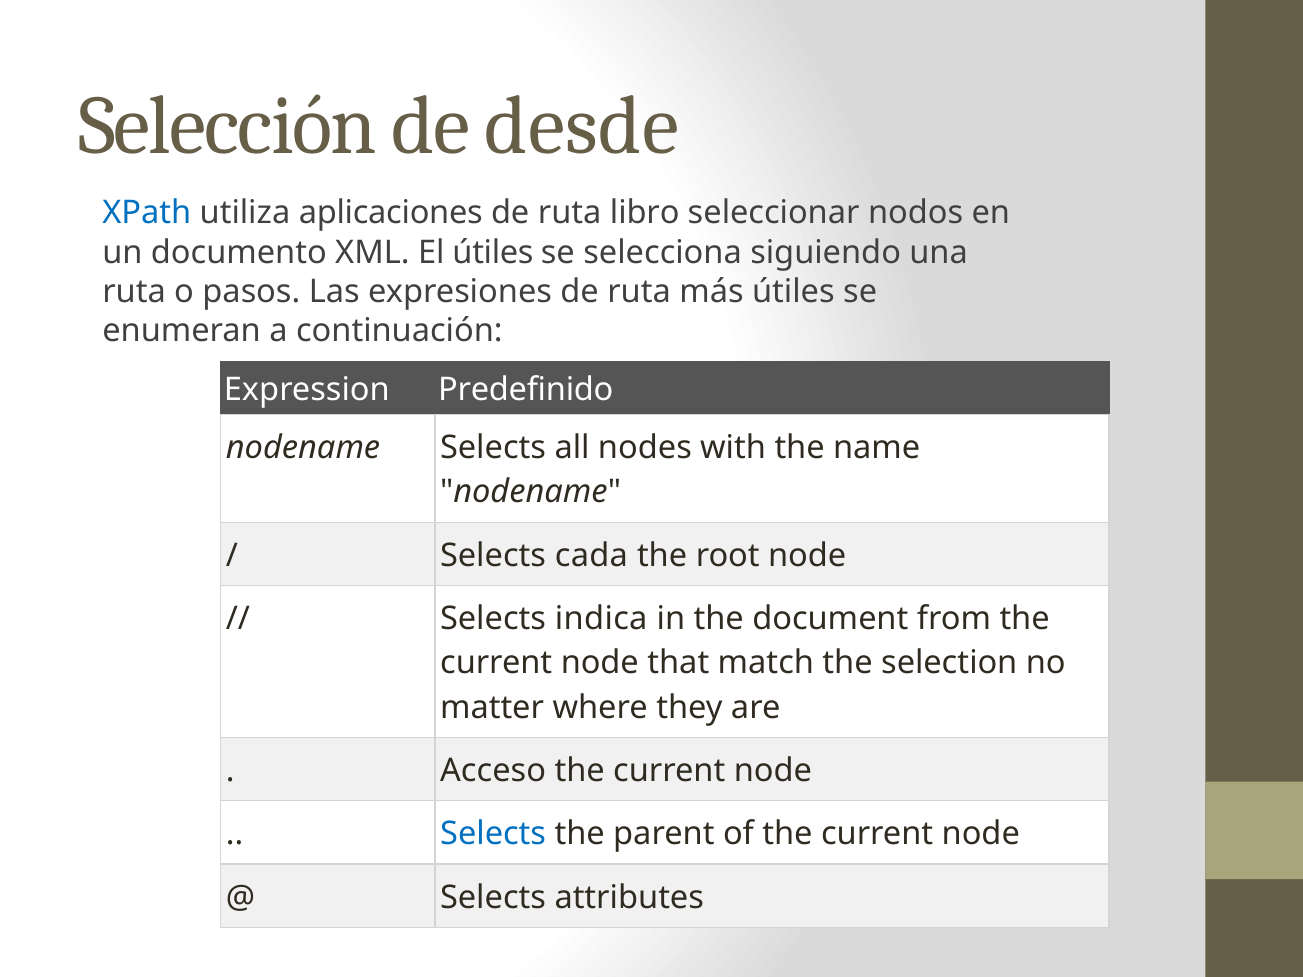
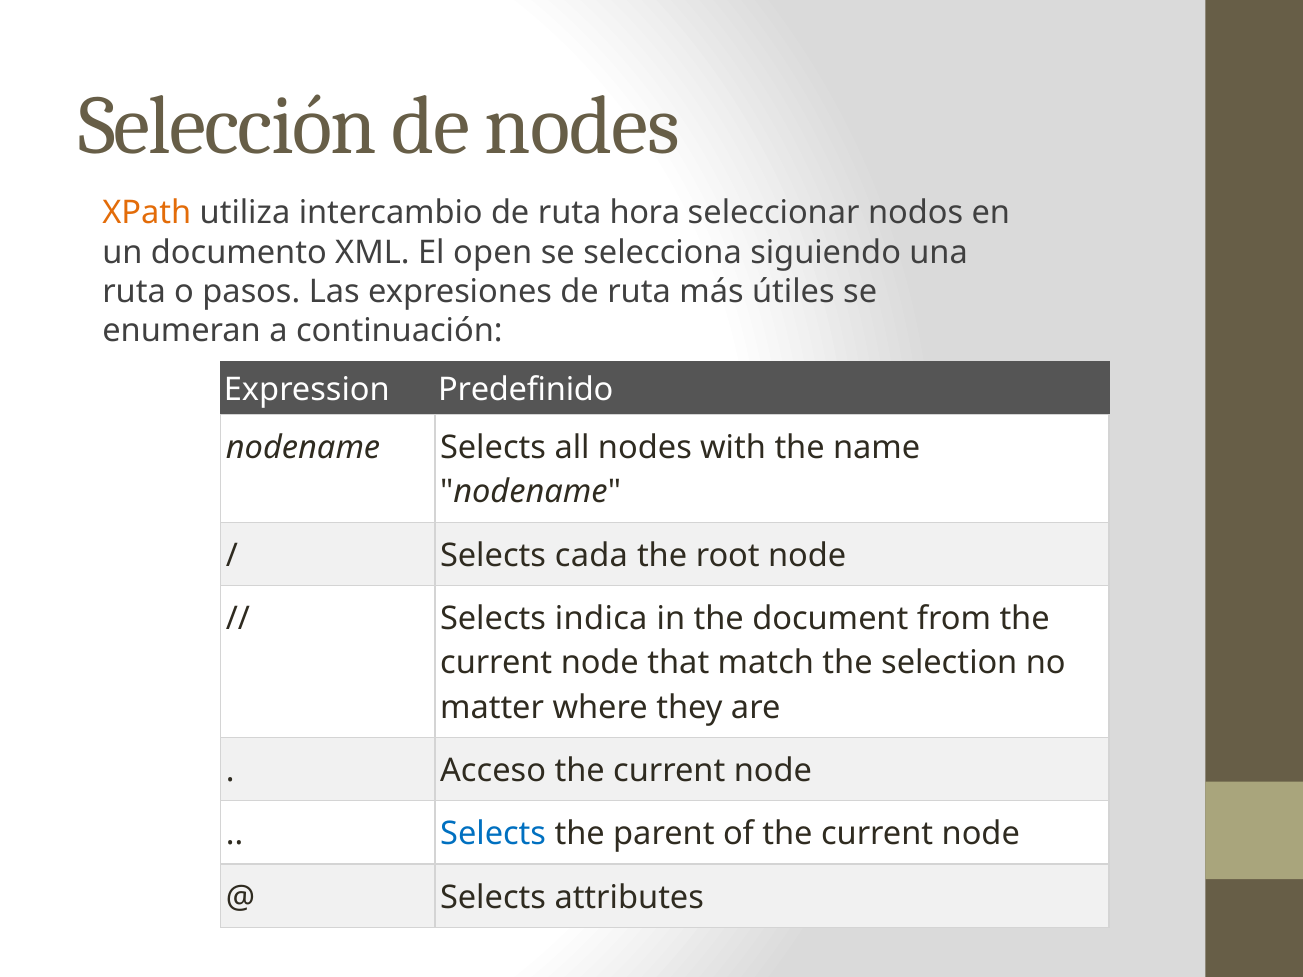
de desde: desde -> nodes (582, 126)
XPath colour: blue -> orange (147, 213)
aplicaciones: aplicaciones -> intercambio (391, 213)
libro: libro -> hora (645, 213)
El útiles: útiles -> open (493, 252)
